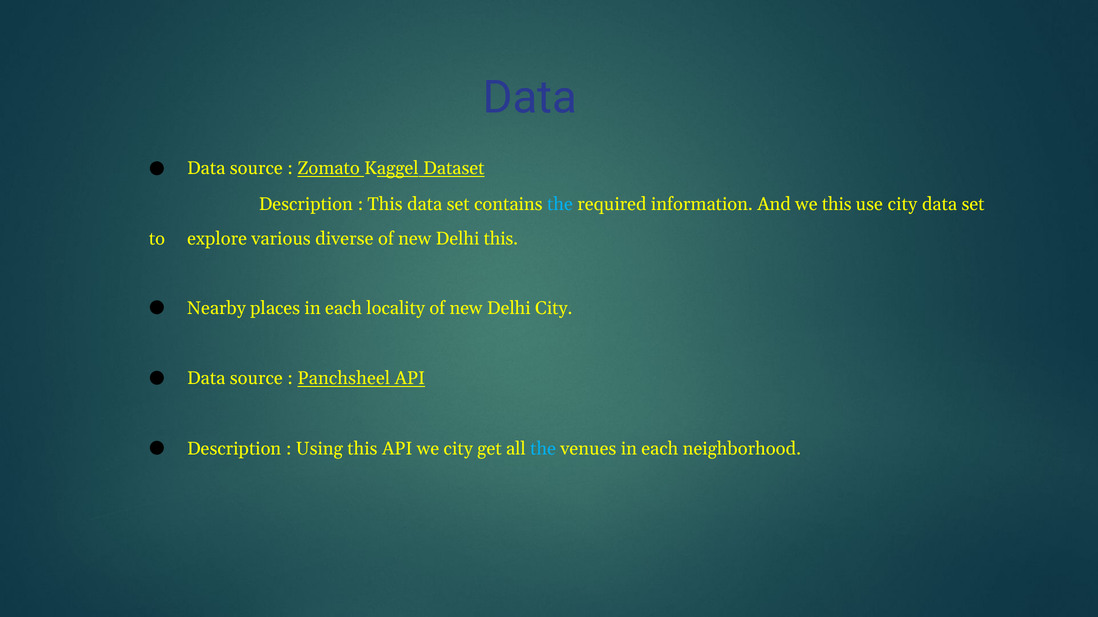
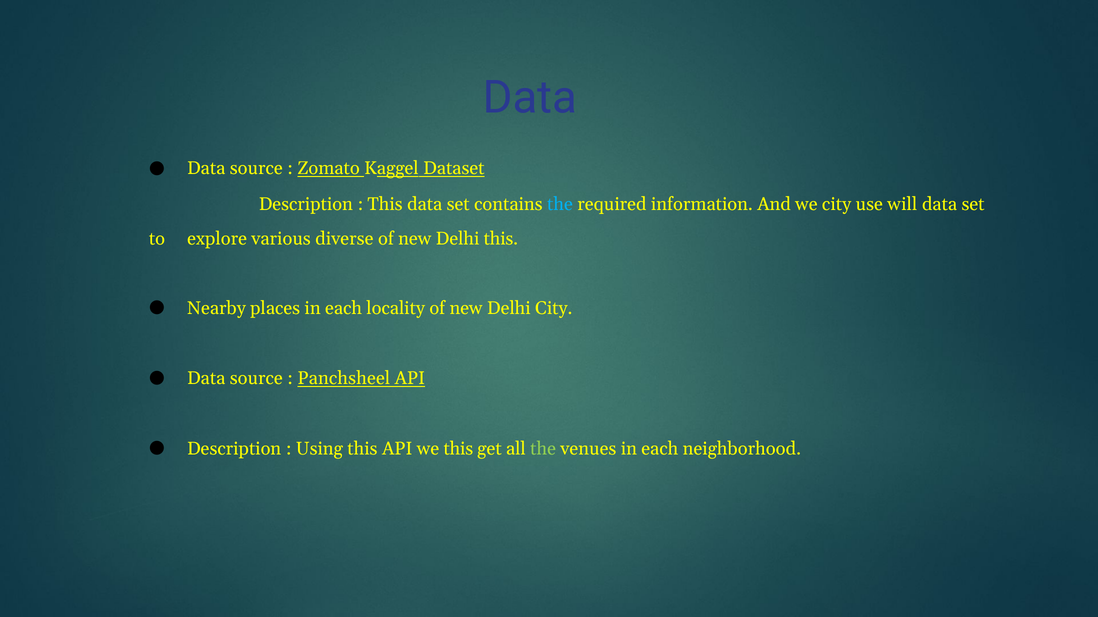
we this: this -> city (837, 204)
use city: city -> will (902, 204)
we city: city -> this (458, 449)
the colour: light blue -> light green (543, 449)
